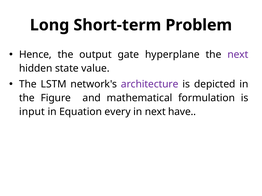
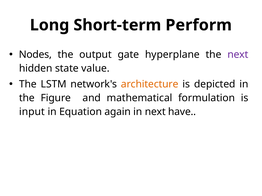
Problem: Problem -> Perform (199, 25)
Hence: Hence -> Nodes (35, 55)
architecture colour: purple -> orange (150, 84)
every: every -> again (118, 112)
